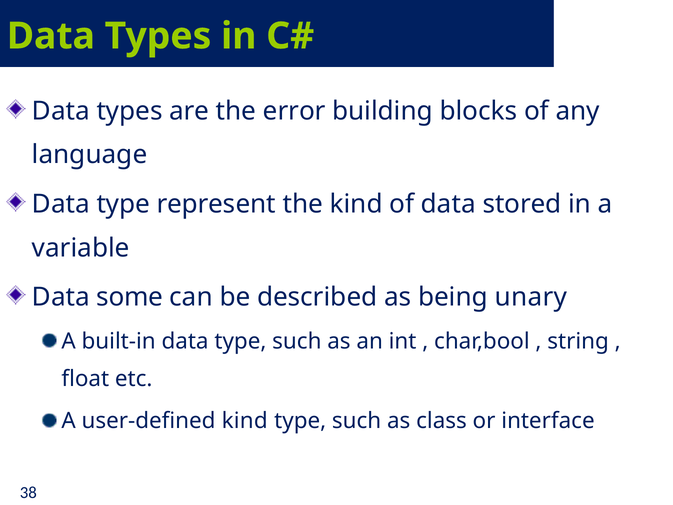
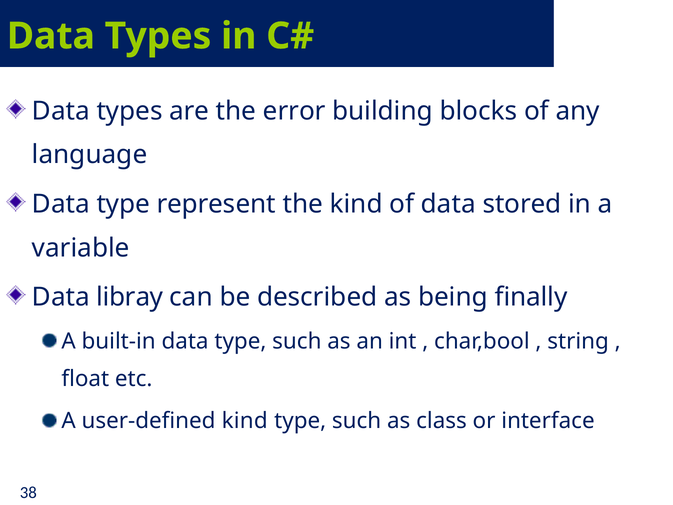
some: some -> libray (130, 297)
unary: unary -> finally (531, 297)
